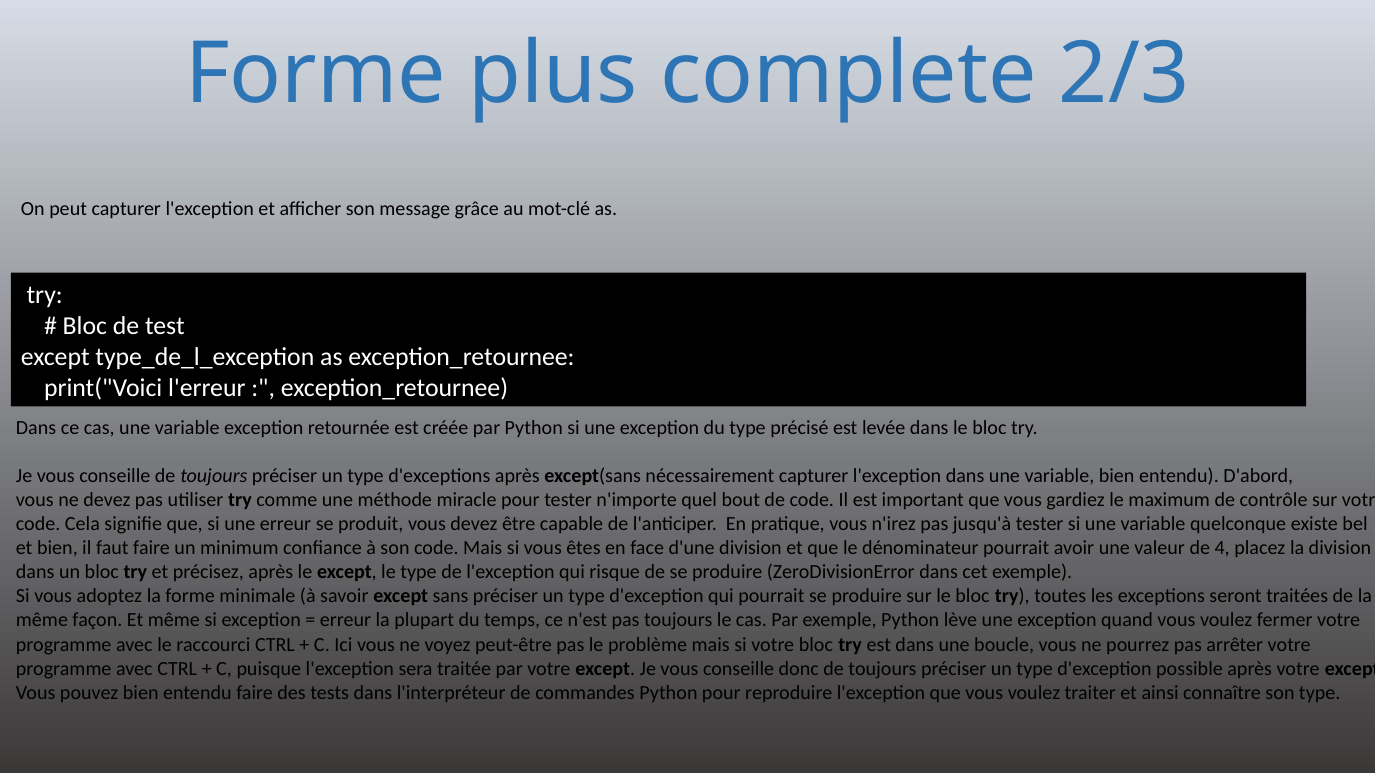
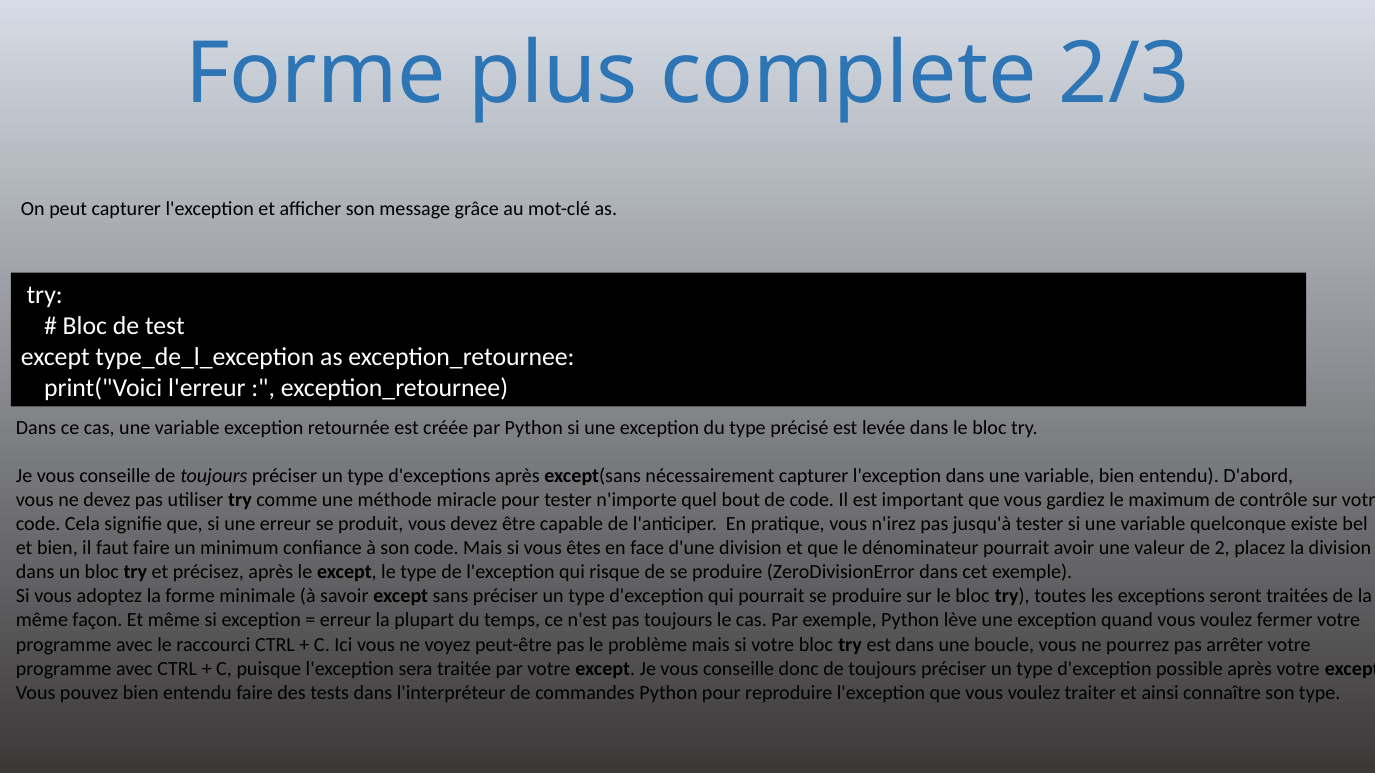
4: 4 -> 2 (1222, 548)
